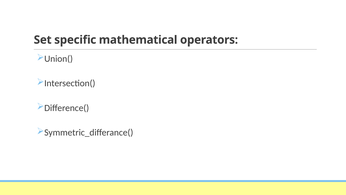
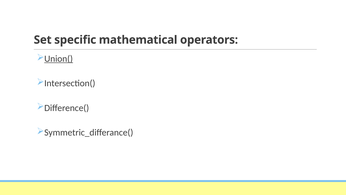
Union( underline: none -> present (59, 59)
